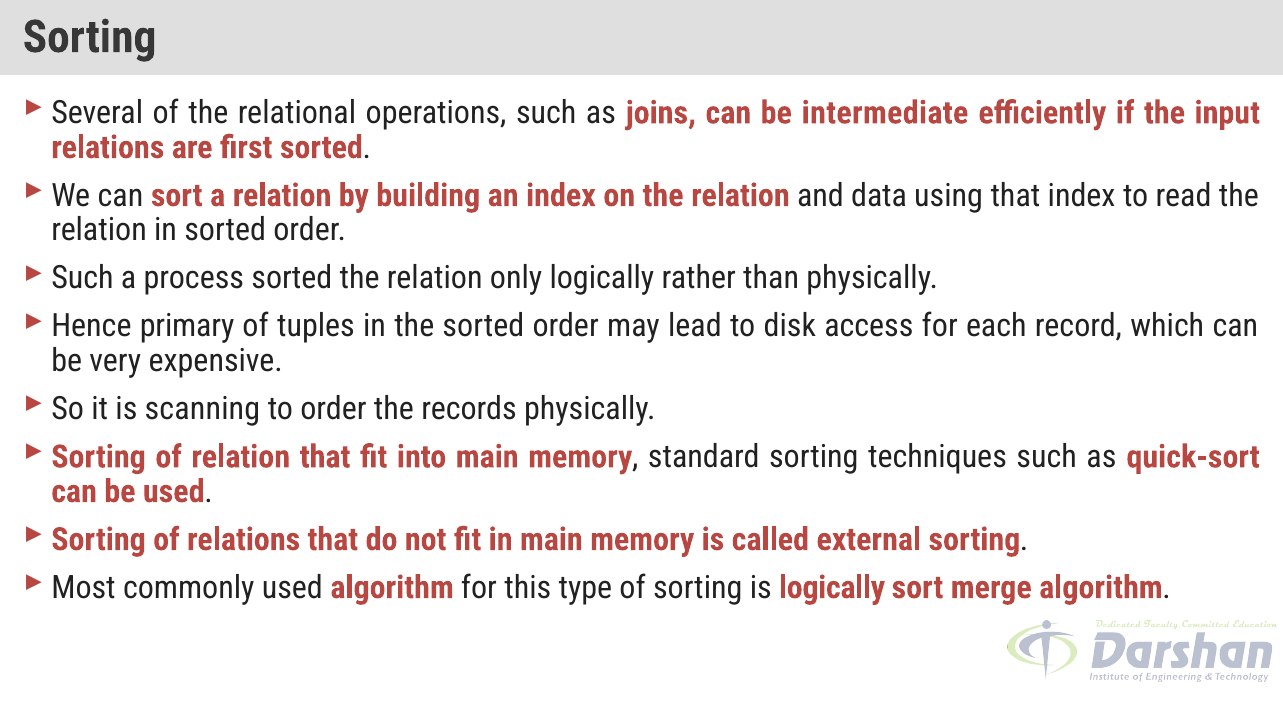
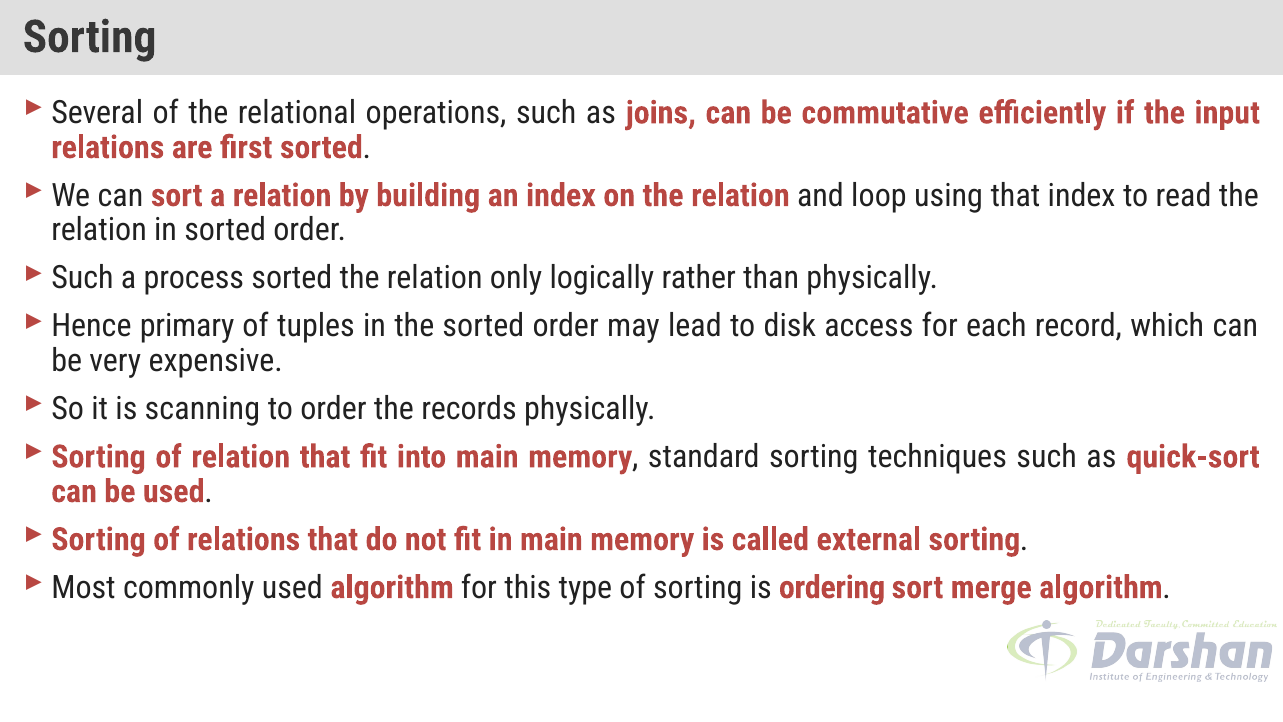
intermediate: intermediate -> commutative (885, 113)
data: data -> loop (879, 195)
is logically: logically -> ordering (832, 587)
